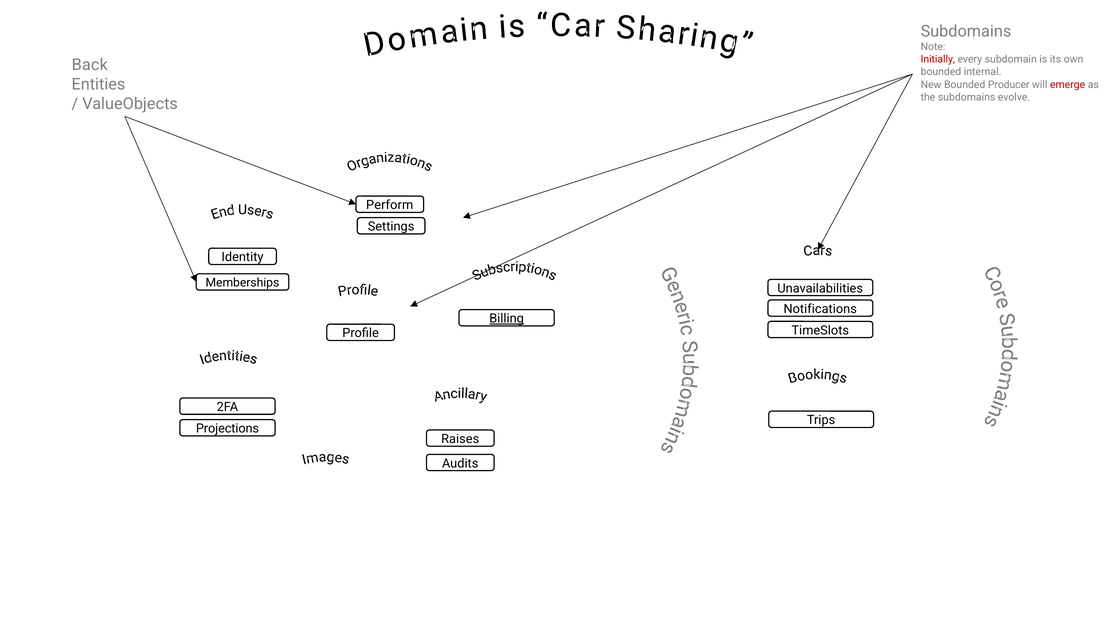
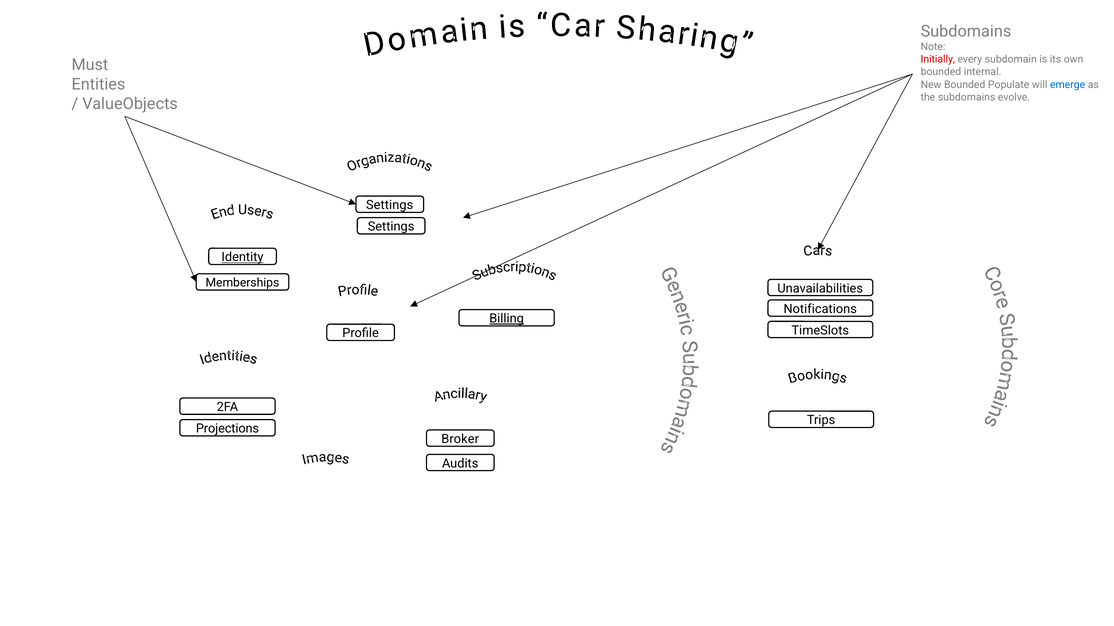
Back: Back -> Must (90, 65)
Producer: Producer -> Populate (1009, 85)
emerge colour: red -> blue (1068, 85)
Perform: Perform -> Settings (390, 205)
Identity underline: none -> present (242, 257)
Raises: Raises -> Broker (460, 439)
